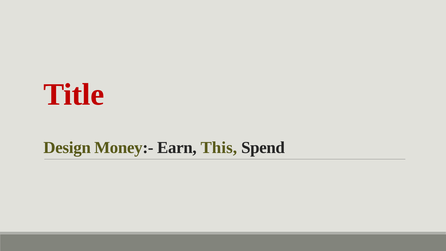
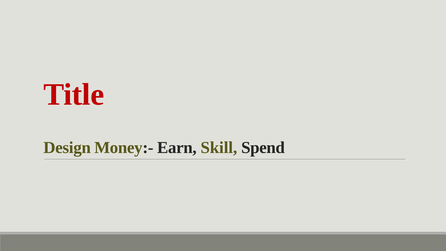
This: This -> Skill (219, 148)
